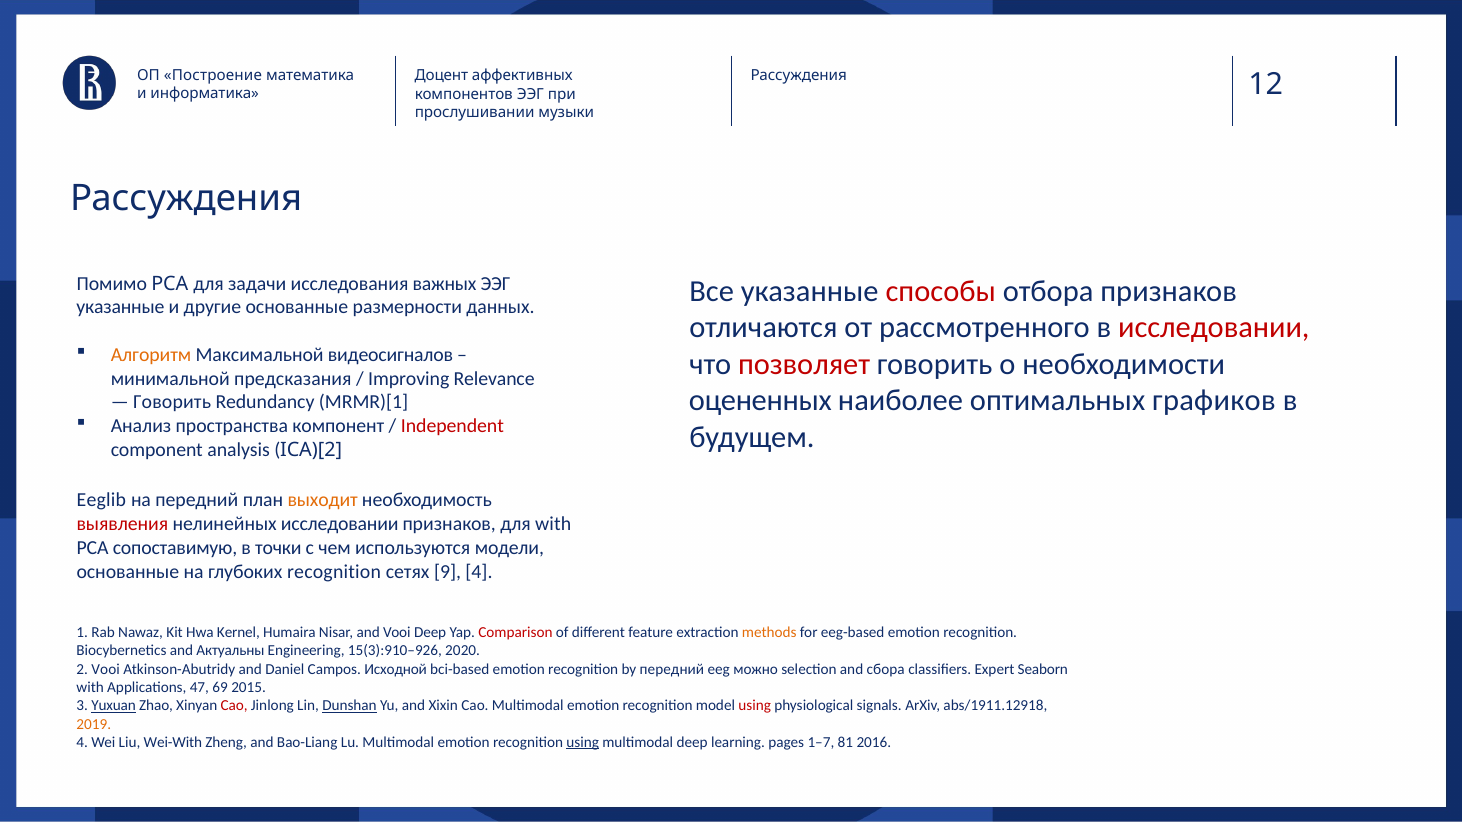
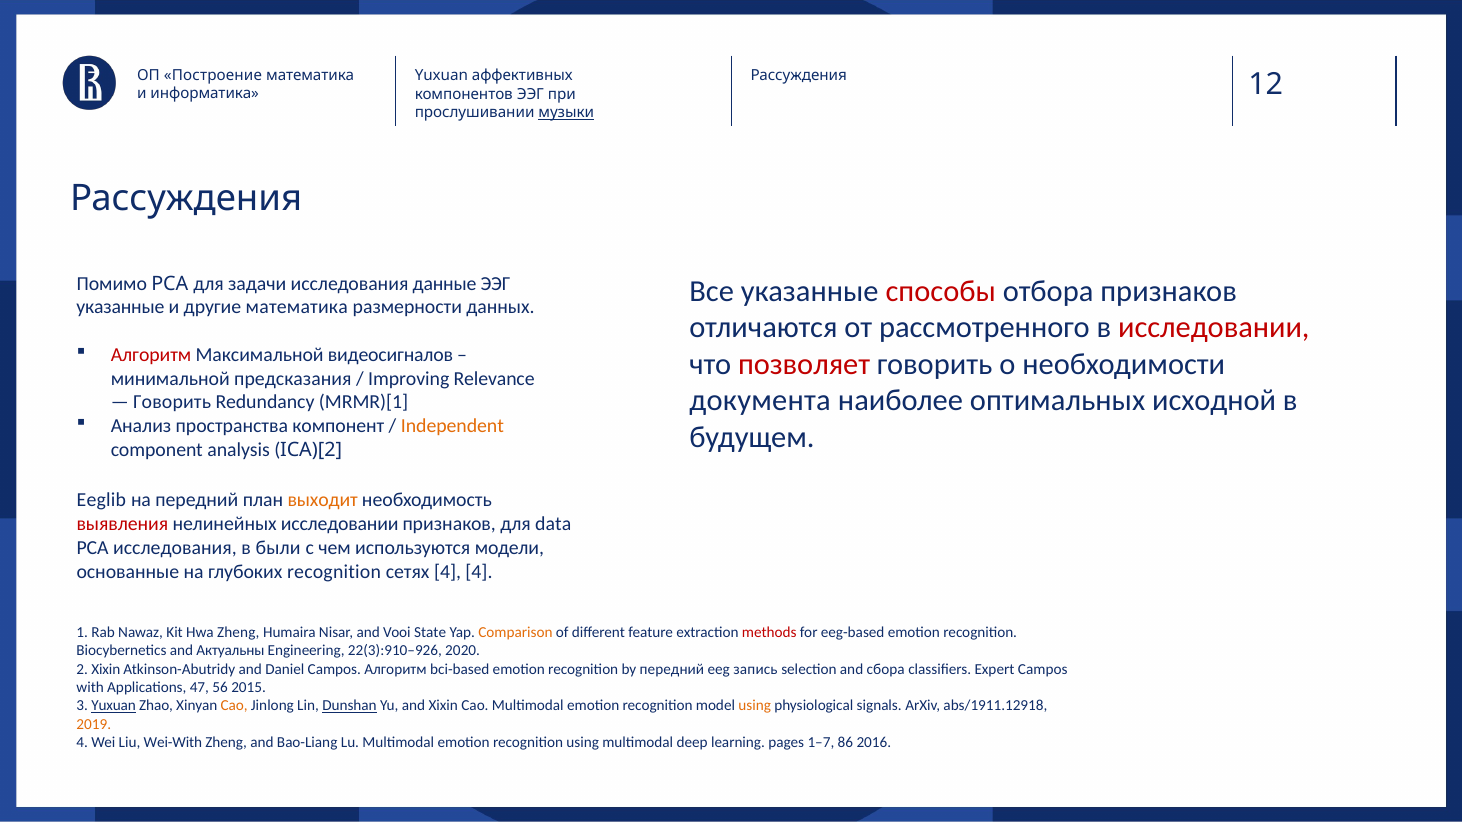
Доцент: Доцент -> Yuxuan (441, 76)
музыки underline: none -> present (566, 113)
важных: важных -> данные (445, 284)
другие основанные: основанные -> математика (297, 307)
Алгоритм colour: orange -> red (151, 355)
оцененных: оцененных -> документа (760, 401)
графиков: графиков -> исходной (1214, 401)
Independent colour: red -> orange (452, 426)
для with: with -> data (553, 524)
PCA сопоставимую: сопоставимую -> исследования (175, 548)
точки: точки -> были (278, 548)
сетях 9: 9 -> 4 (448, 572)
Hwa Kernel: Kernel -> Zheng (238, 633)
Vooi Deep: Deep -> State (430, 633)
Comparison colour: red -> orange (515, 633)
methods colour: orange -> red (769, 633)
15(3):910–926: 15(3):910–926 -> 22(3):910–926 (395, 651)
2 Vooi: Vooi -> Xixin (106, 669)
Campos Исходной: Исходной -> Алгоритм (396, 669)
можно: можно -> запись (756, 669)
Expert Seaborn: Seaborn -> Campos (1043, 669)
69: 69 -> 56 (220, 688)
Cao colour: red -> orange (234, 706)
using colour: red -> orange (755, 706)
using underline: present -> none (583, 743)
81: 81 -> 86 (845, 743)
